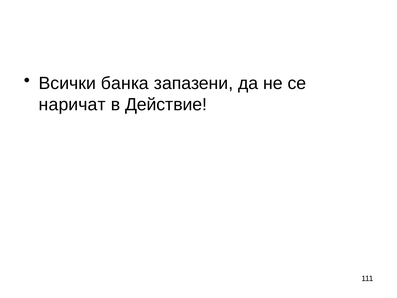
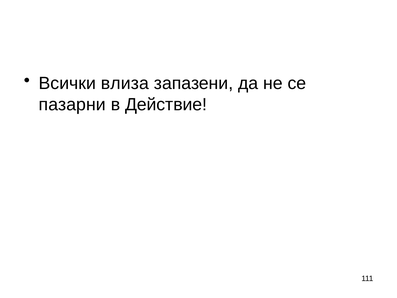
банка: банка -> влиза (125, 83)
наричат: наричат -> пазарни (72, 104)
